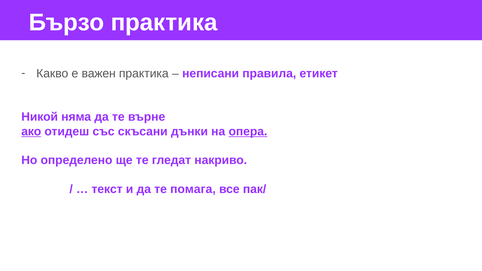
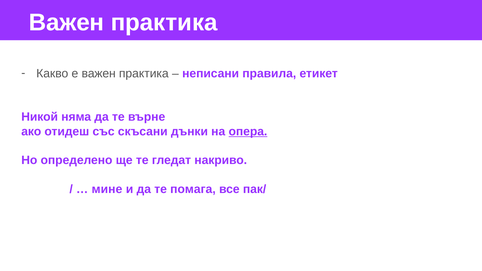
Бързо: Бързо -> Важен (67, 23)
ако underline: present -> none (31, 131)
текст: текст -> мине (107, 189)
